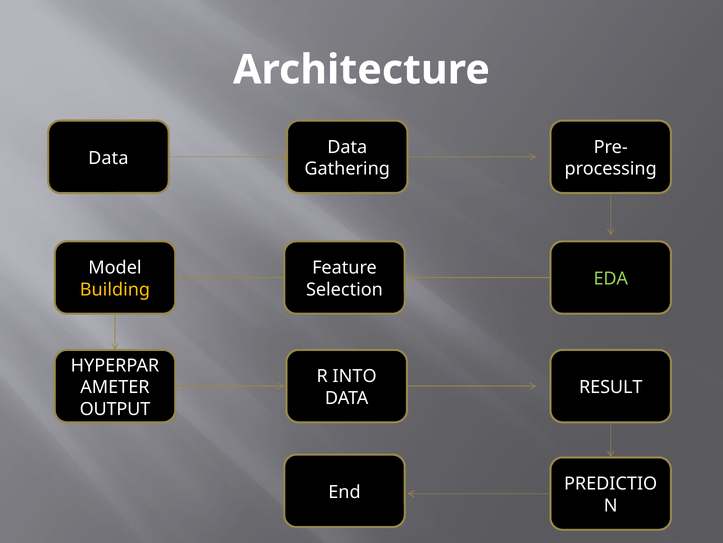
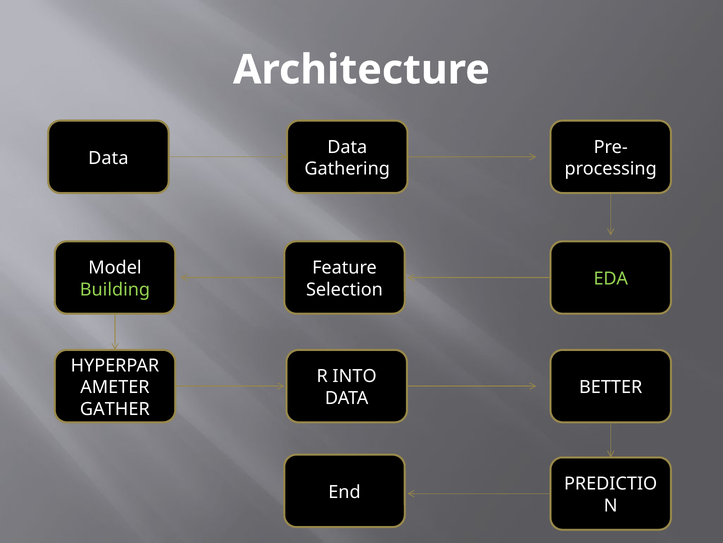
Building colour: yellow -> light green (115, 289)
RESULT: RESULT -> BETTER (611, 387)
OUTPUT: OUTPUT -> GATHER (115, 409)
